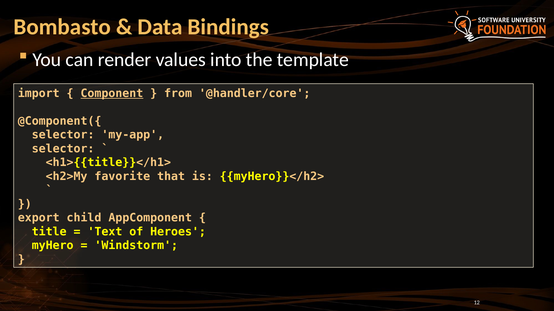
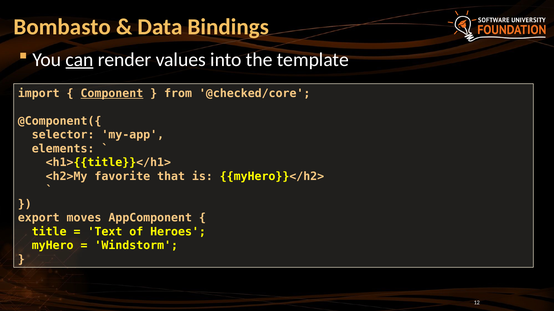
can underline: none -> present (80, 60)
@handler/core: @handler/core -> @checked/core (255, 94)
selector: selector -> elements (63, 149)
child: child -> moves (84, 218)
